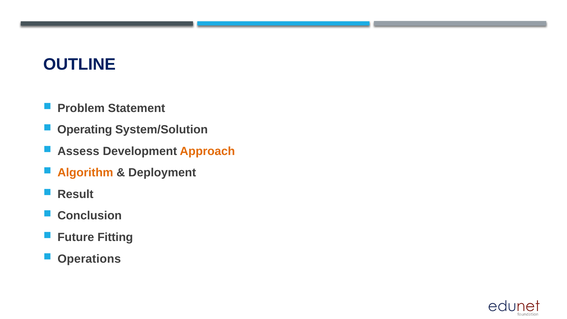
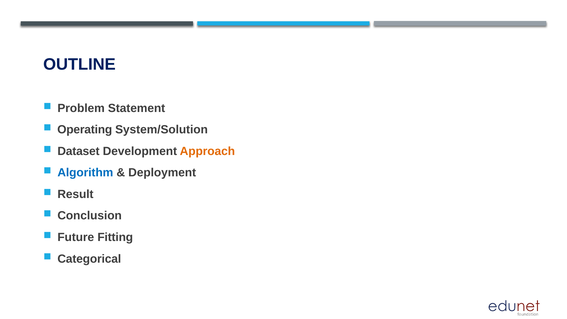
Assess: Assess -> Dataset (78, 151)
Algorithm colour: orange -> blue (85, 173)
Operations: Operations -> Categorical (89, 259)
